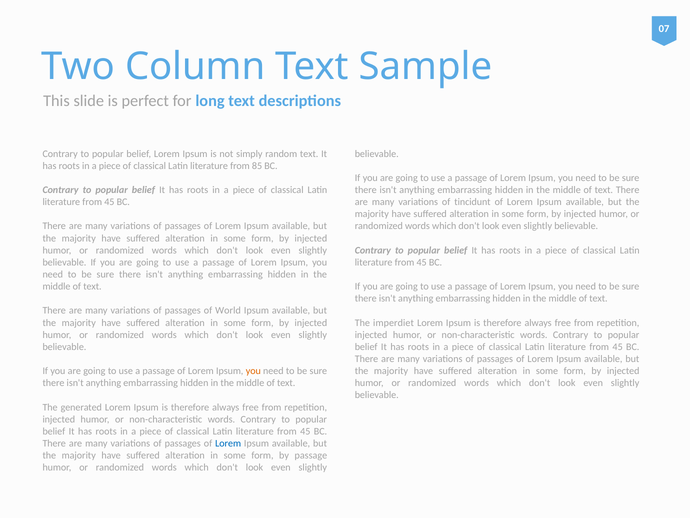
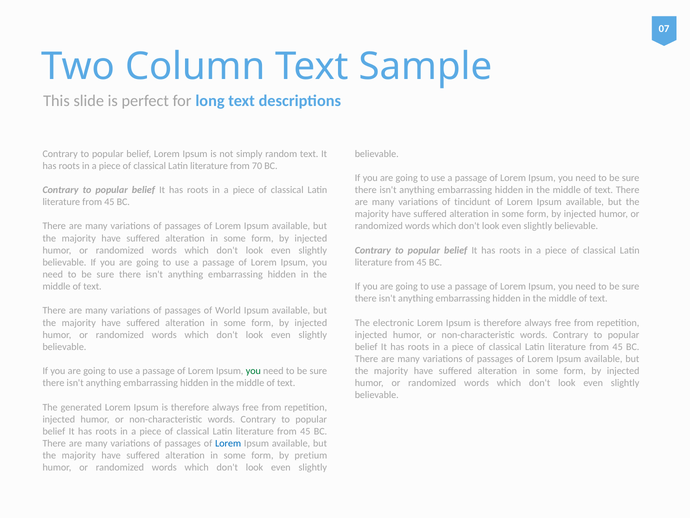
85: 85 -> 70 (257, 166)
imperdiet: imperdiet -> electronic (394, 322)
you colour: orange -> green (253, 371)
by passage: passage -> pretium (311, 455)
